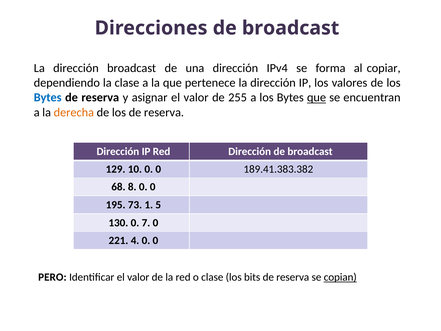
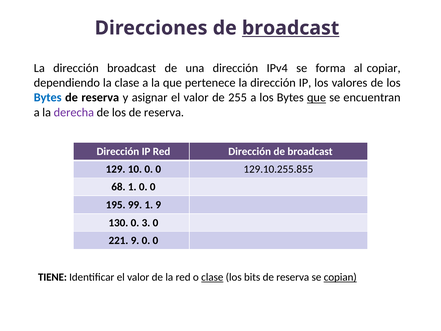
broadcast underline: none -> present (291, 28)
derecha colour: orange -> purple (74, 112)
189.41.383.382: 189.41.383.382 -> 129.10.255.855 (278, 169)
68 8: 8 -> 1 (132, 187)
73: 73 -> 99 (135, 205)
1 5: 5 -> 9 (158, 205)
7: 7 -> 3 (146, 223)
221 4: 4 -> 9 (135, 240)
PERO: PERO -> TIENE (52, 277)
clase underline: none -> present (212, 277)
